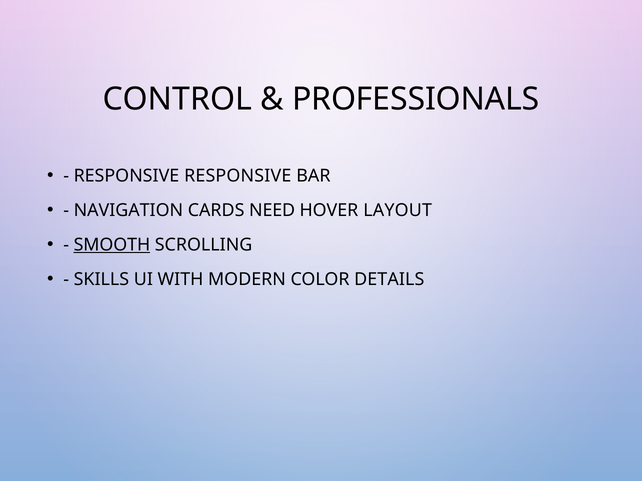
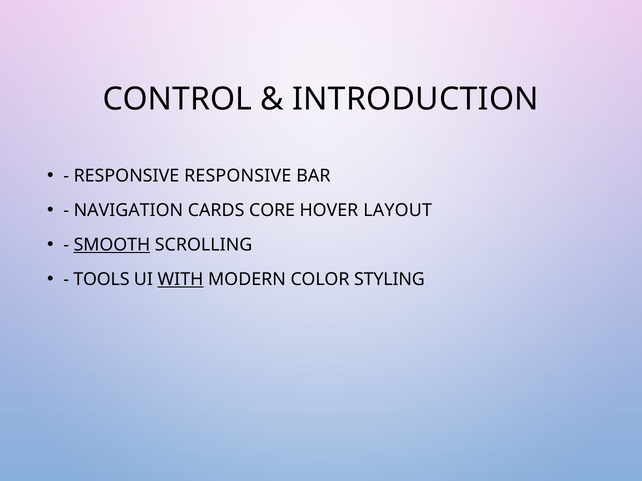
PROFESSIONALS: PROFESSIONALS -> INTRODUCTION (415, 99)
NEED: NEED -> CORE (272, 210)
SKILLS: SKILLS -> TOOLS (101, 280)
WITH underline: none -> present (181, 280)
DETAILS: DETAILS -> STYLING (389, 280)
